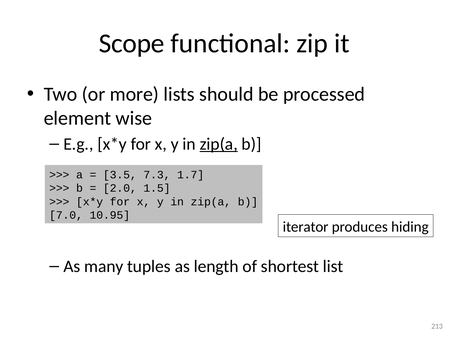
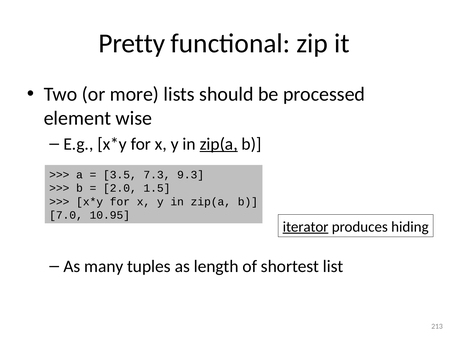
Scope: Scope -> Pretty (132, 43)
1.7: 1.7 -> 9.3 (191, 175)
iterator underline: none -> present (306, 227)
